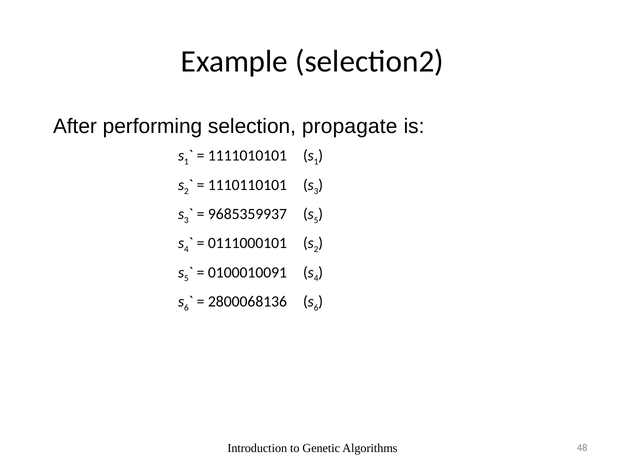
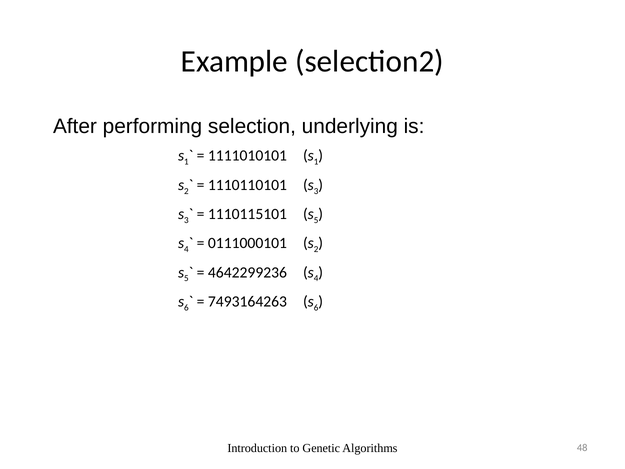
propagate: propagate -> underlying (350, 126)
9685359937: 9685359937 -> 1110115101 (247, 214)
0100010091: 0100010091 -> 4642299236 (247, 272)
2800068136: 2800068136 -> 7493164263 (247, 301)
